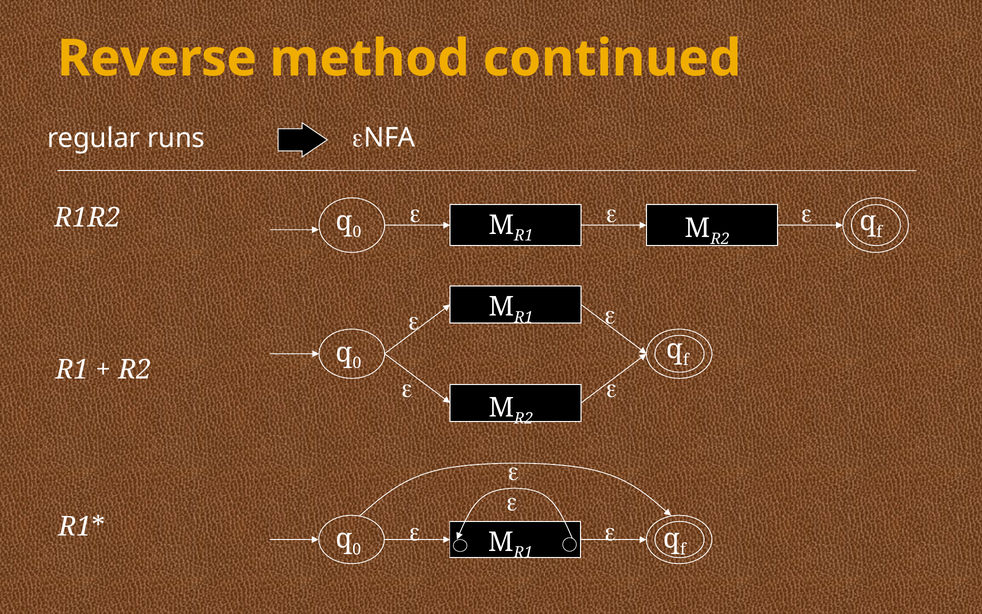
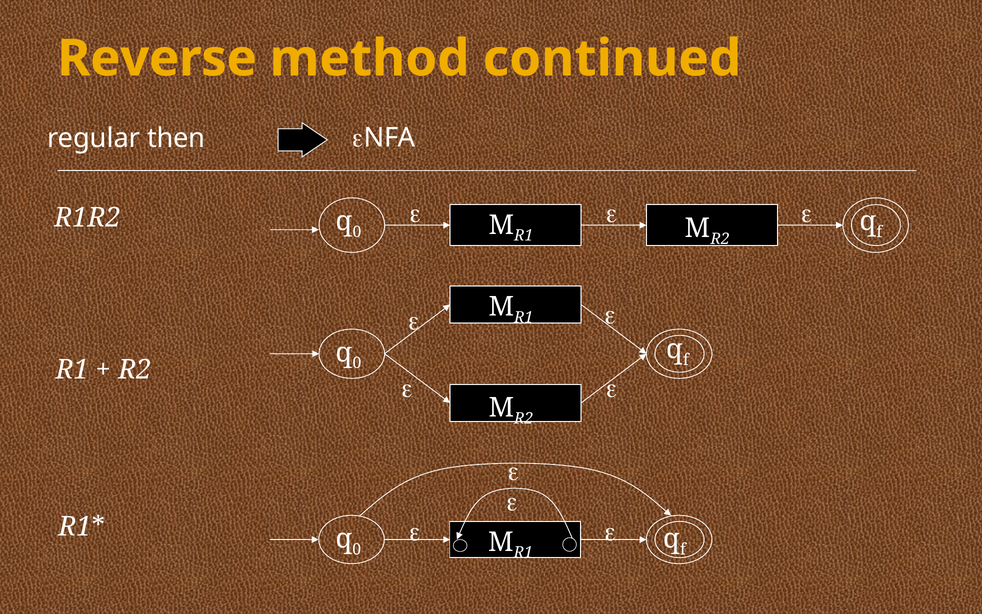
runs: runs -> then (176, 138)
